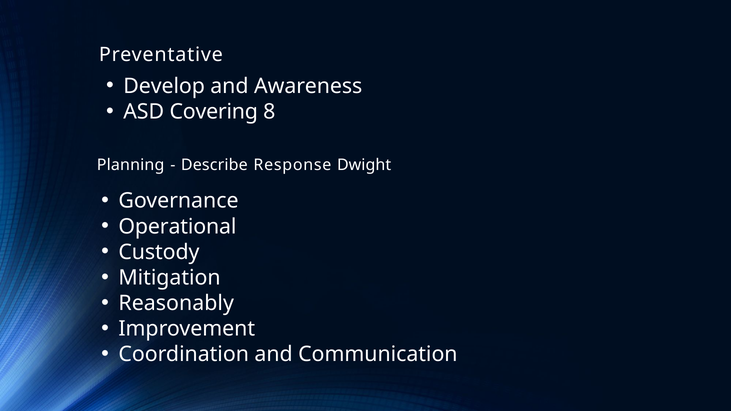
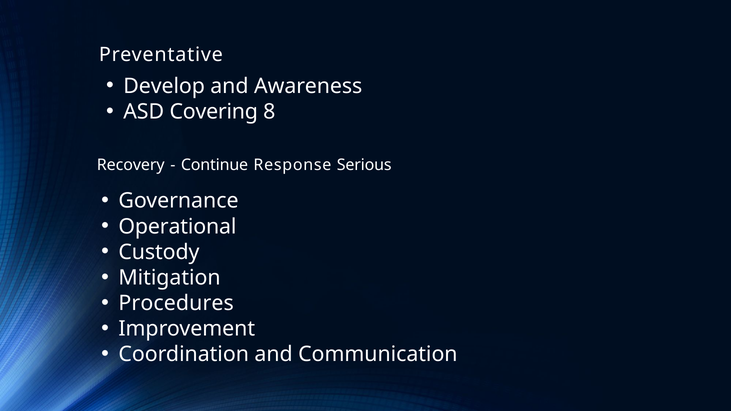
Planning: Planning -> Recovery (131, 165)
Describe: Describe -> Continue (215, 165)
Dwight: Dwight -> Serious (364, 165)
Reasonably: Reasonably -> Procedures (176, 303)
